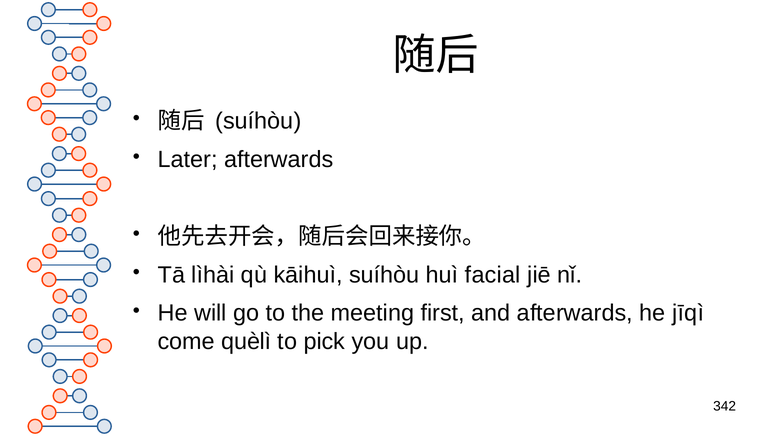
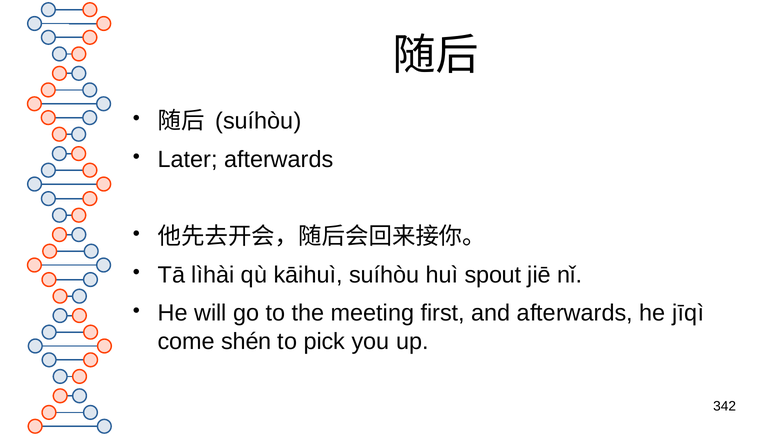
facial: facial -> spout (493, 275)
quèlì: quèlì -> shén (246, 341)
